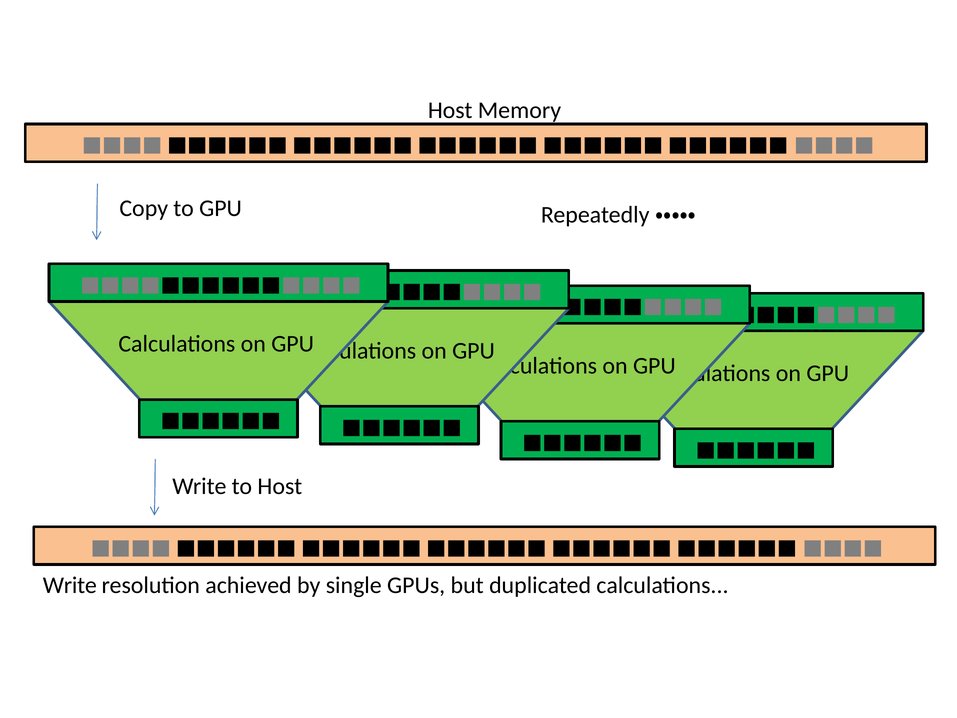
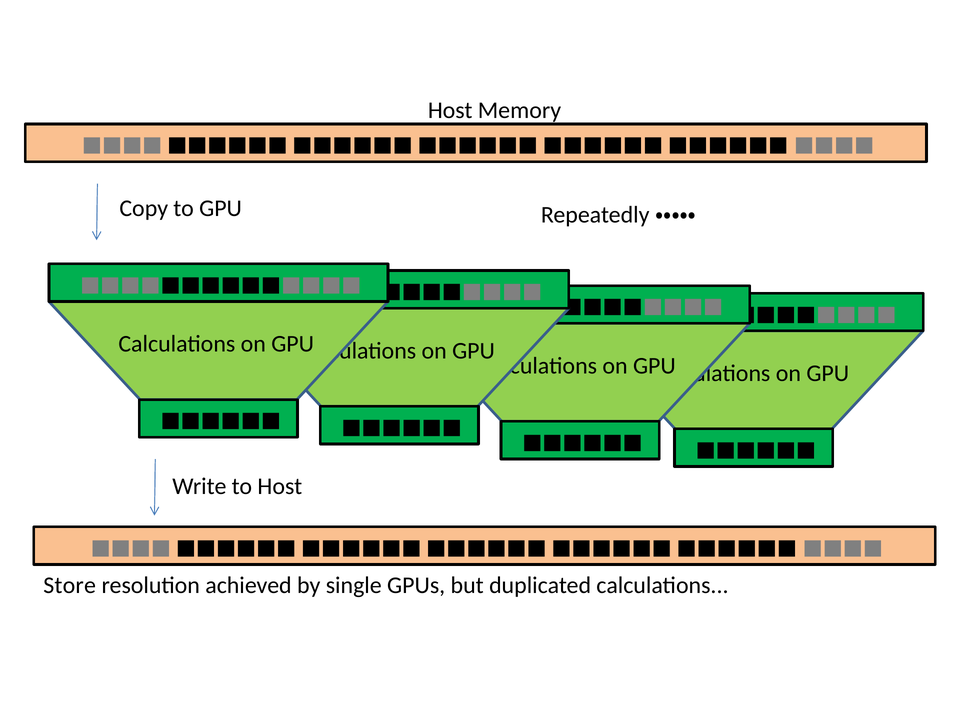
Write: Write -> Store (70, 585)
